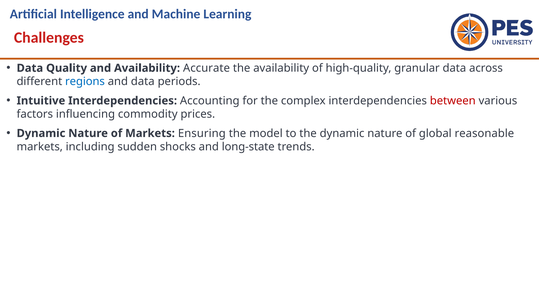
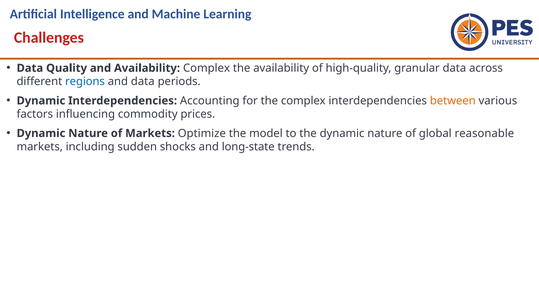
Availability Accurate: Accurate -> Complex (207, 68)
Intuitive: Intuitive -> Dynamic (41, 101)
between colour: red -> orange (453, 101)
Ensuring: Ensuring -> Optimize (202, 133)
